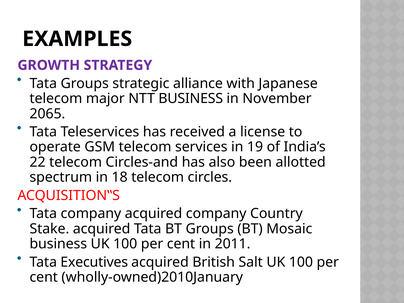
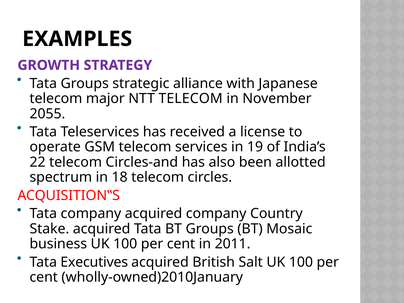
NTT BUSINESS: BUSINESS -> TELECOM (191, 99)
2065: 2065 -> 2055 (47, 114)
